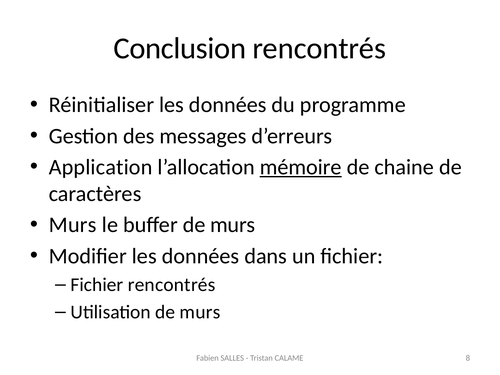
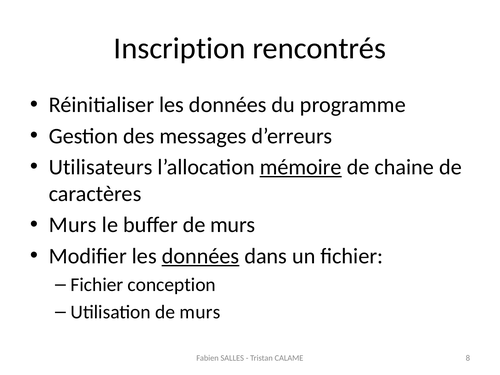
Conclusion: Conclusion -> Inscription (180, 48)
Application: Application -> Utilisateurs (101, 167)
données underline: none -> present (201, 256)
Fichier rencontrés: rencontrés -> conception (172, 285)
